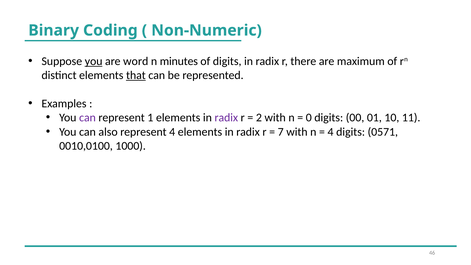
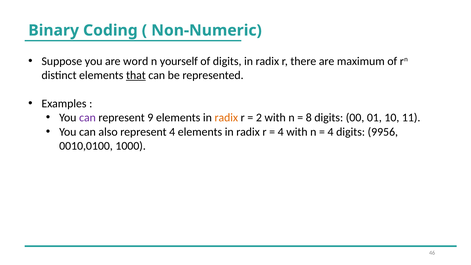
you underline: present -> none (94, 61)
minutes: minutes -> yourself (179, 61)
1: 1 -> 9 (150, 118)
radix colour: purple -> orange (226, 118)
0: 0 -> 8 (309, 118)
7: 7 -> 4 (281, 132)
0571: 0571 -> 9956 (383, 132)
